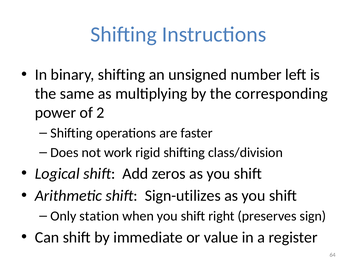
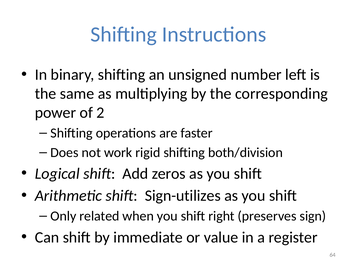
class/division: class/division -> both/division (245, 153)
station: station -> related (99, 217)
